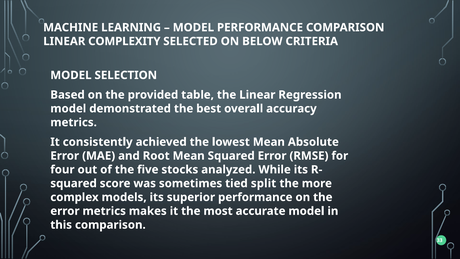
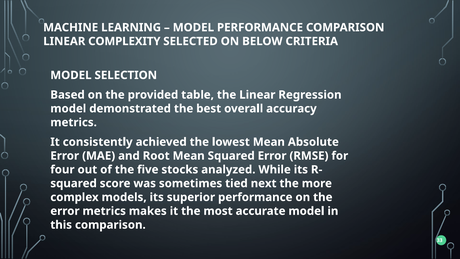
split: split -> next (264, 183)
